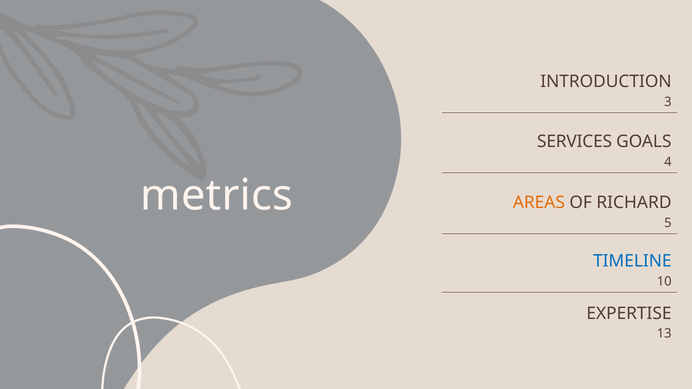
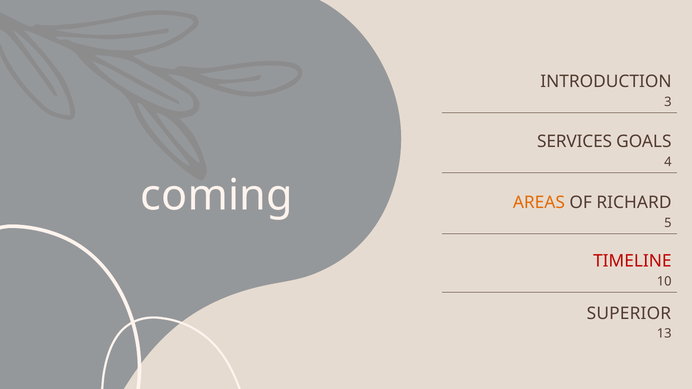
metrics: metrics -> coming (217, 196)
TIMELINE colour: blue -> red (632, 261)
EXPERTISE: EXPERTISE -> SUPERIOR (629, 314)
